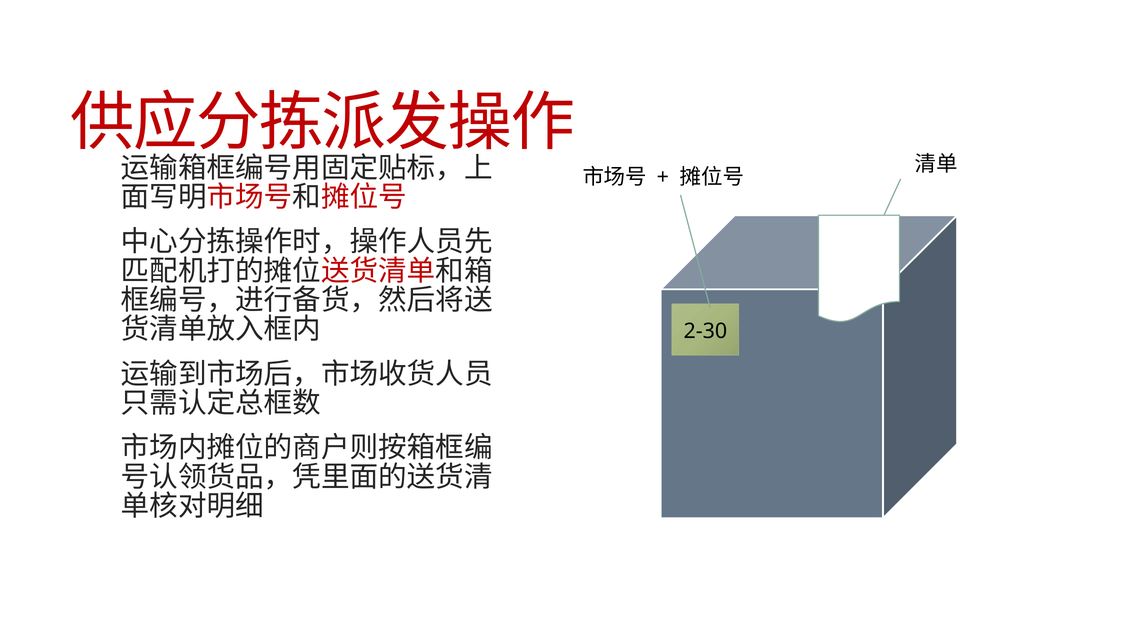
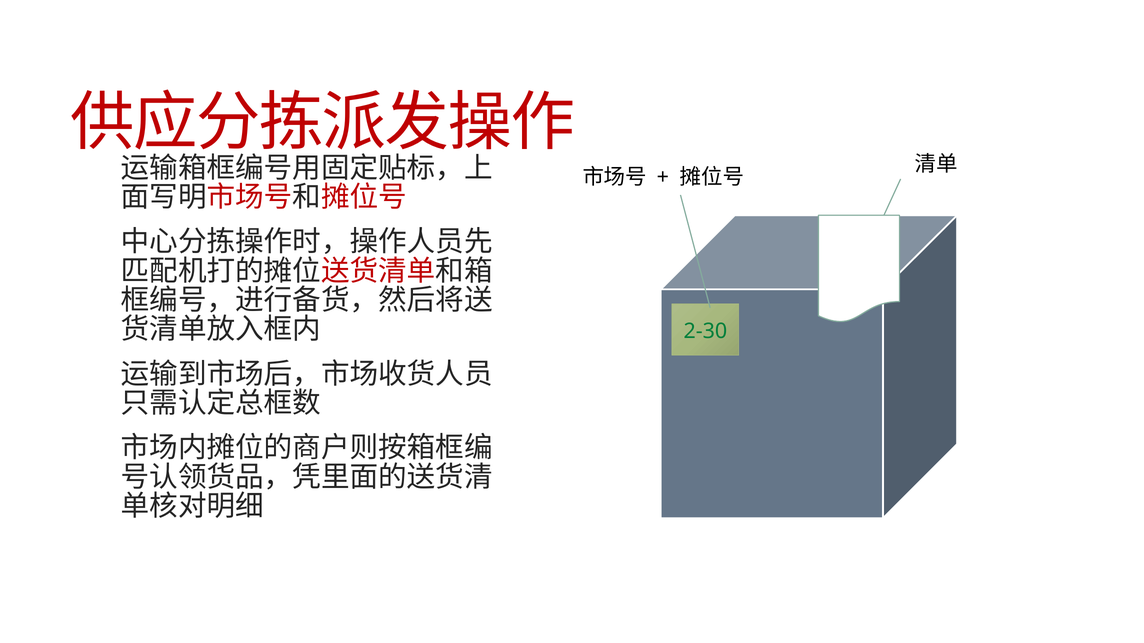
2-30 colour: black -> green (705, 331)
